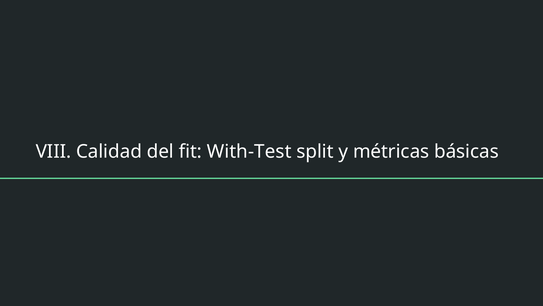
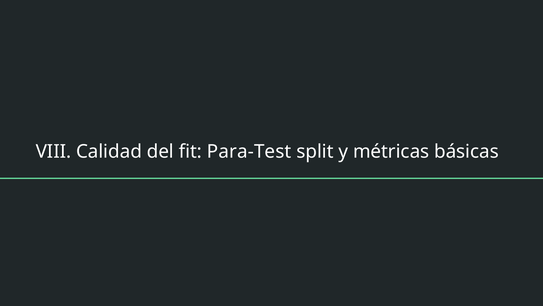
With-Test: With-Test -> Para-Test (249, 151)
